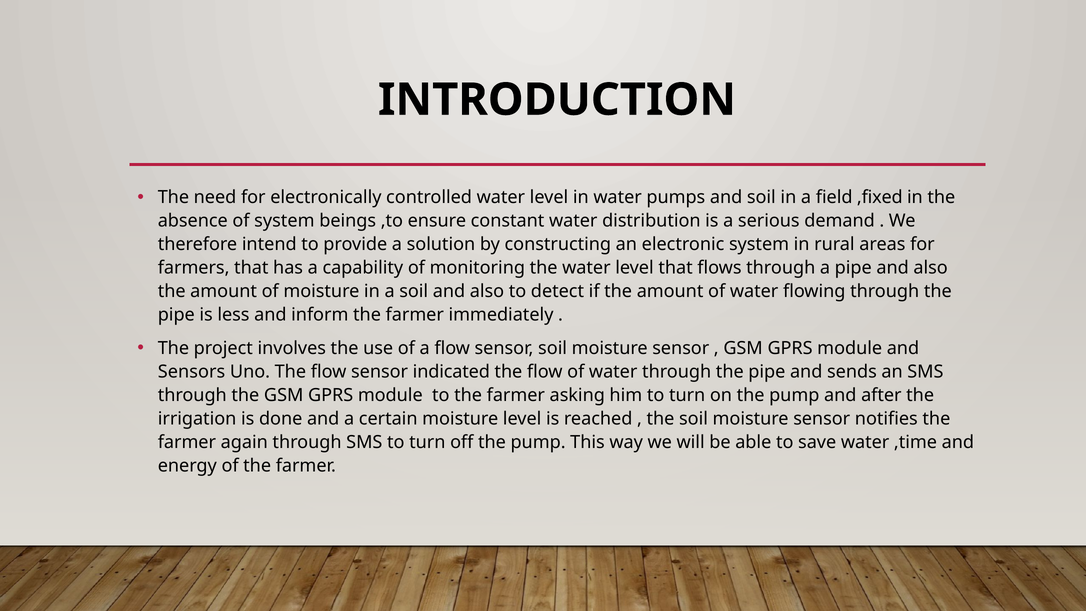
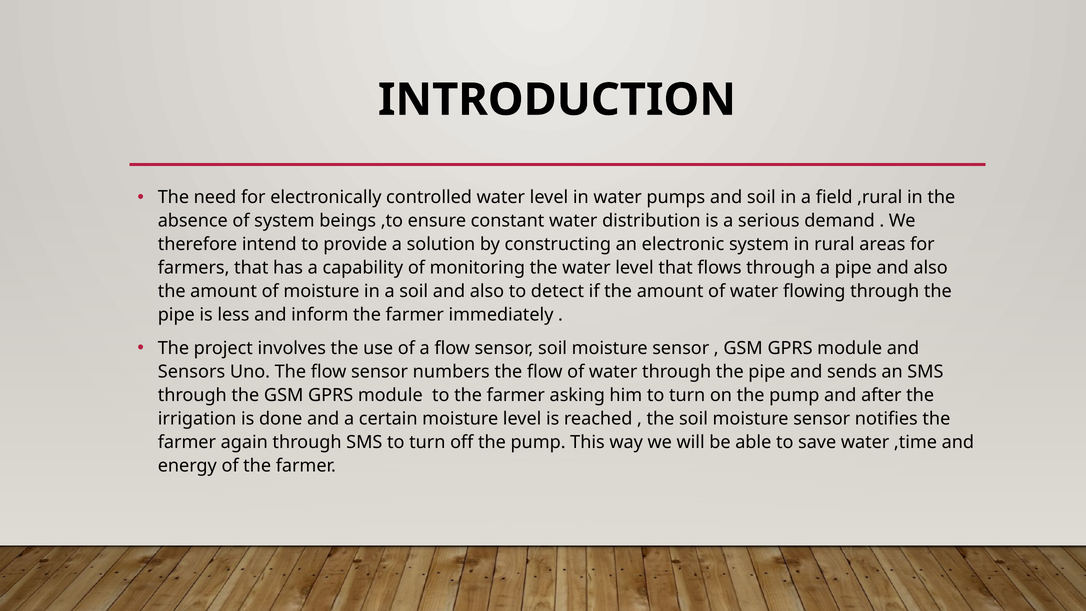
,fixed: ,fixed -> ,rural (880, 197)
indicated: indicated -> numbers (451, 372)
